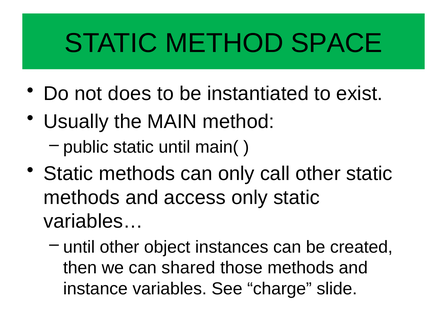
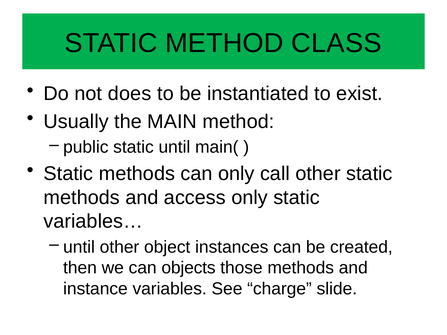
SPACE: SPACE -> CLASS (336, 43)
shared: shared -> objects (189, 268)
